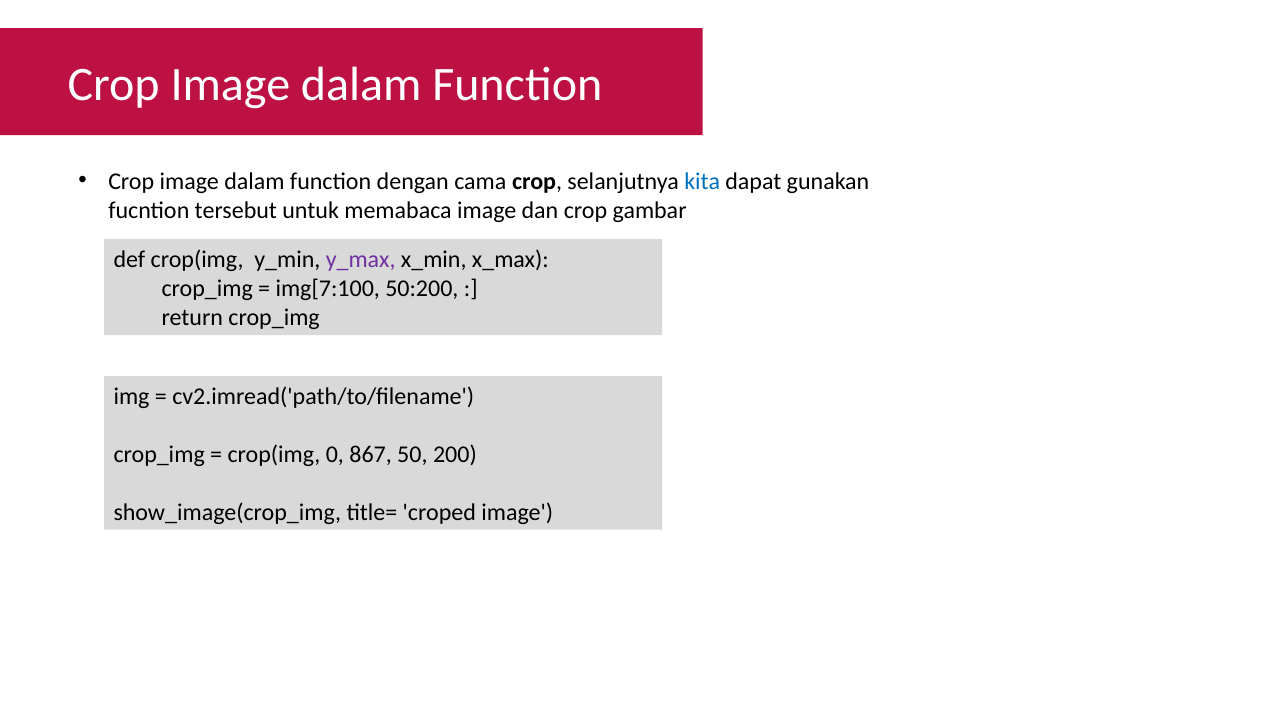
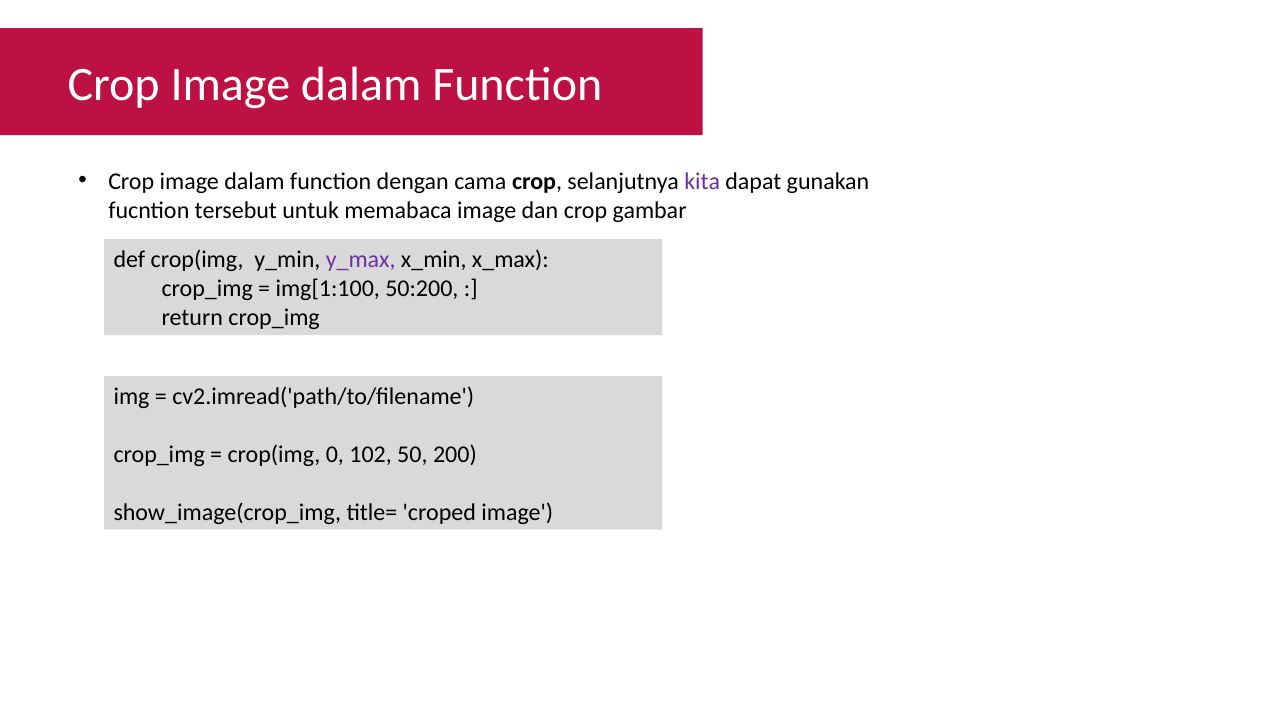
kita colour: blue -> purple (702, 181)
img[7:100: img[7:100 -> img[1:100 (328, 289)
867: 867 -> 102 (371, 454)
